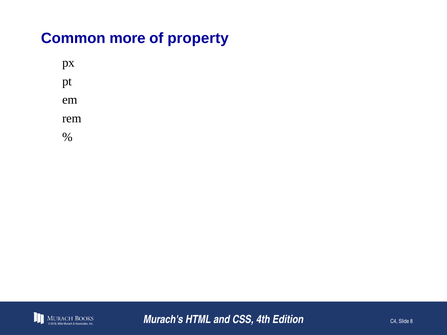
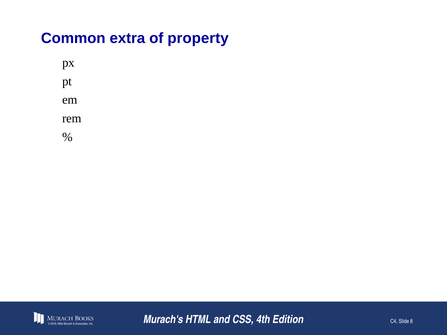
more: more -> extra (127, 38)
